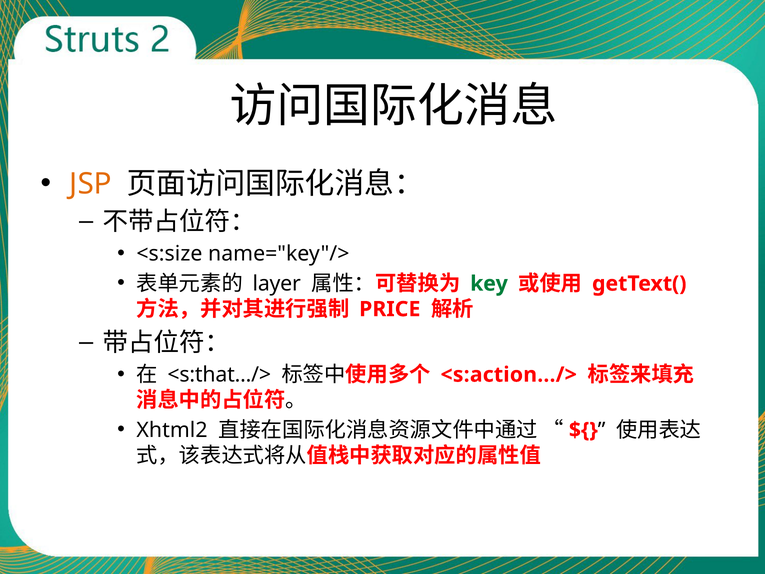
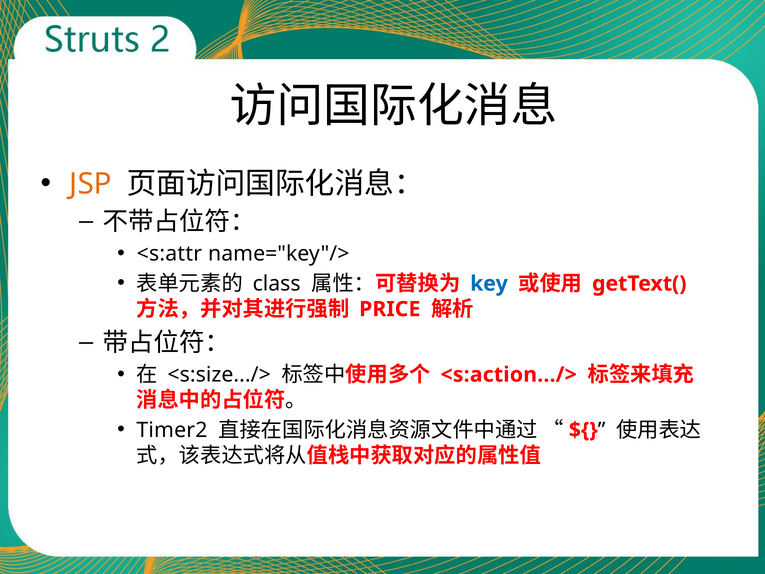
<s:size: <s:size -> <s:attr (169, 254)
layer: layer -> class (277, 284)
key colour: green -> blue (489, 284)
<s:that.../>: <s:that.../> -> <s:size.../> (219, 375)
Xhtml2: Xhtml2 -> Timer2 (172, 430)
